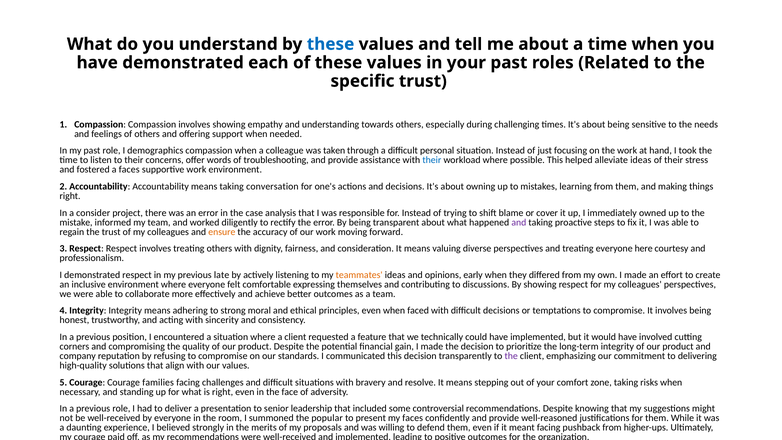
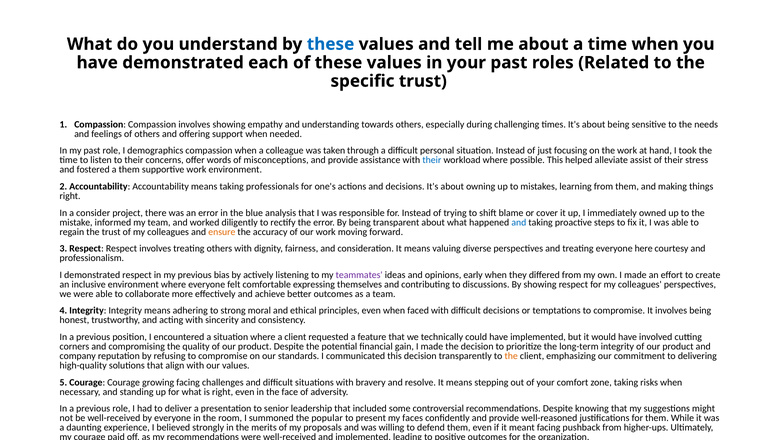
troubleshooting: troubleshooting -> misconceptions (276, 160)
alleviate ideas: ideas -> assist (641, 160)
a faces: faces -> them (129, 170)
conversation: conversation -> professionals (272, 186)
case: case -> blue (254, 213)
and colour: purple -> blue (519, 222)
late: late -> bias (222, 275)
teammates colour: orange -> purple (359, 275)
the colour: purple -> orange (511, 356)
families: families -> growing (158, 382)
